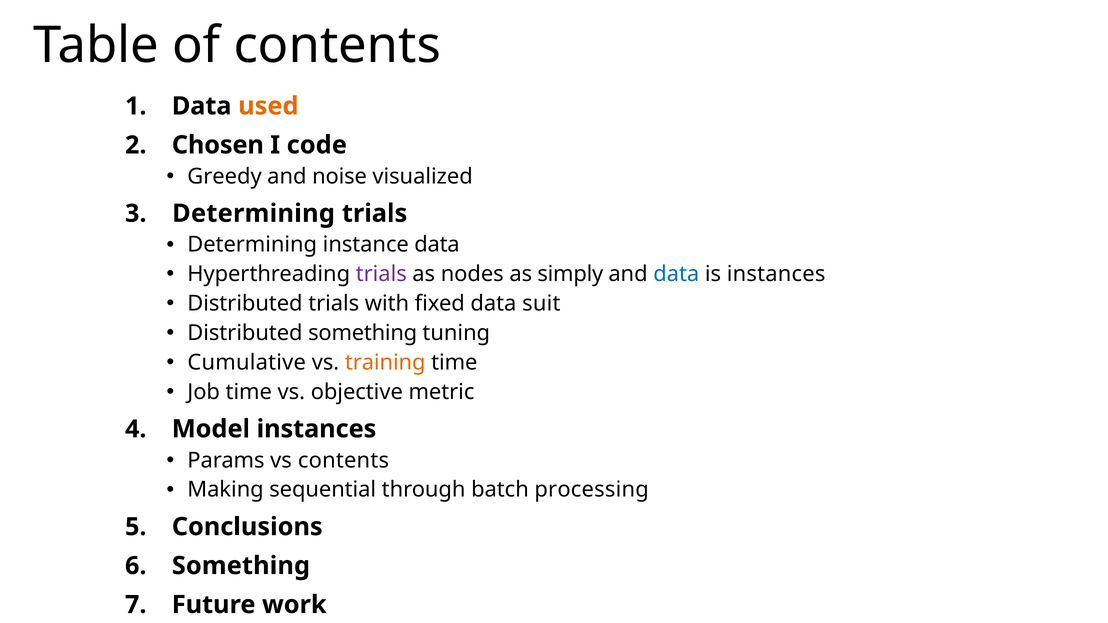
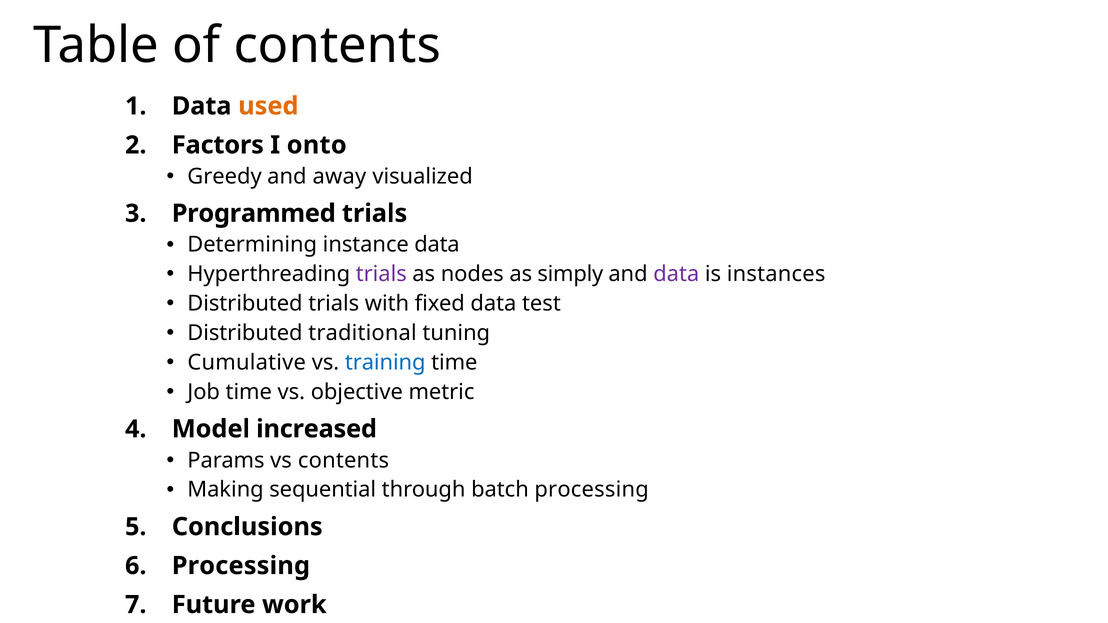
Chosen: Chosen -> Factors (218, 145)
code: code -> onto (317, 145)
noise: noise -> away (339, 176)
Determining: Determining -> Programmed (254, 214)
data colour: blue -> purple (676, 274)
suit: suit -> test (541, 304)
Distributed something: something -> traditional (363, 333)
training colour: orange -> blue (385, 363)
Model instances: instances -> increased (317, 429)
Something: Something -> Processing (241, 566)
